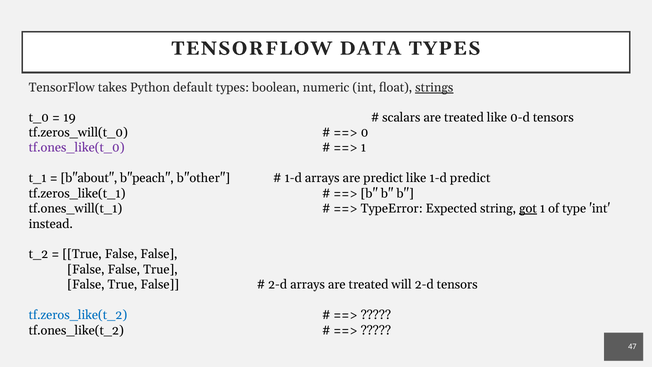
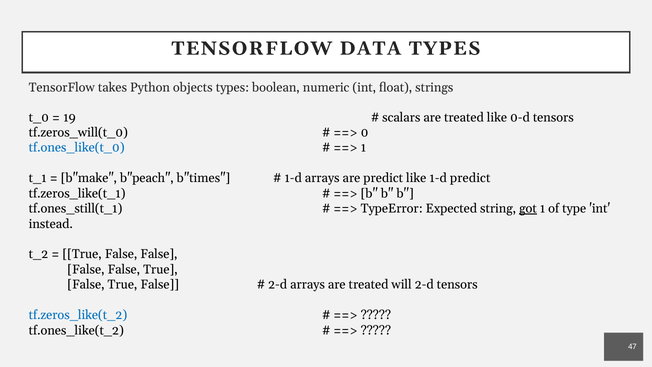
default: default -> objects (193, 88)
strings underline: present -> none (434, 88)
tf.ones_like(t_0 colour: purple -> blue (77, 148)
b"about: b"about -> b"make (89, 178)
b"other: b"other -> b"times (203, 178)
tf.ones_will(t_1: tf.ones_will(t_1 -> tf.ones_still(t_1 (76, 209)
